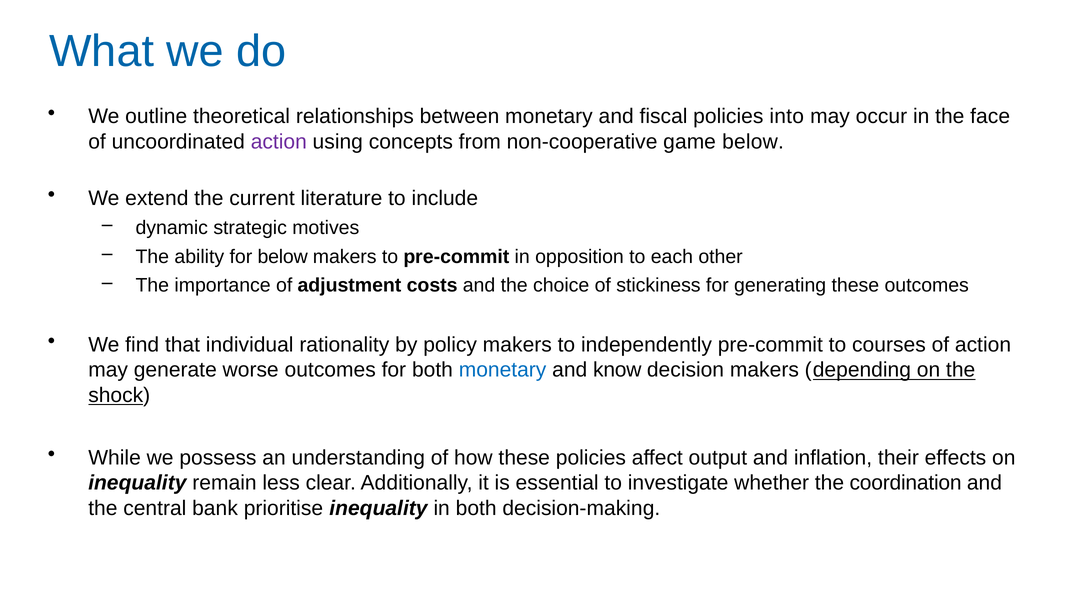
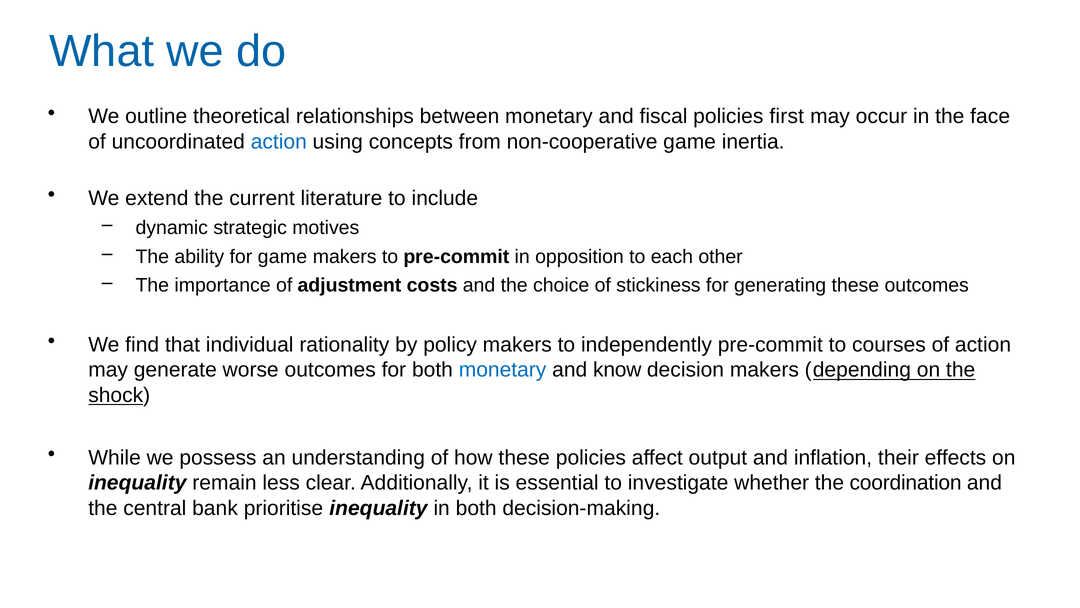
into: into -> first (787, 116)
action colour: purple -> blue (279, 142)
game below: below -> inertia (753, 142)
for below: below -> game (282, 256)
